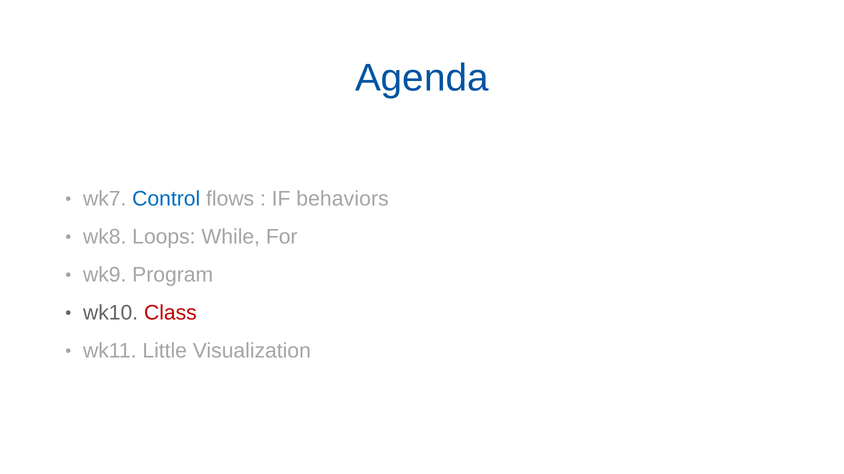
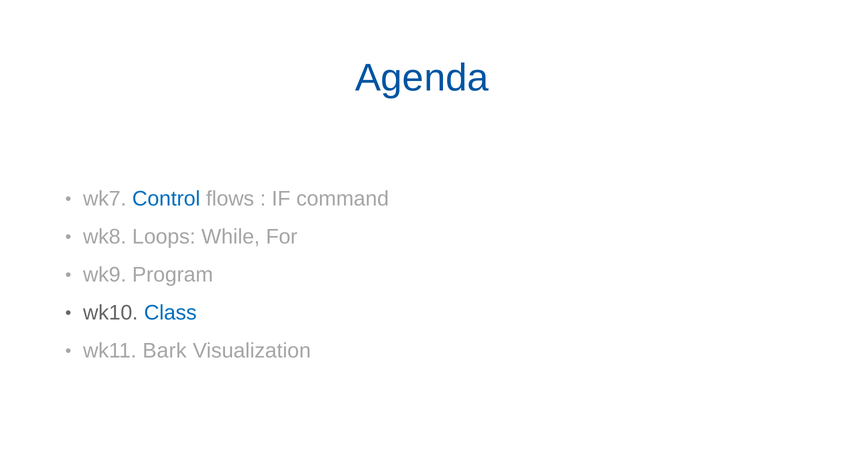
behaviors: behaviors -> command (343, 199)
Class colour: red -> blue (170, 313)
Little: Little -> Bark (165, 351)
